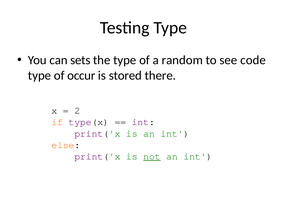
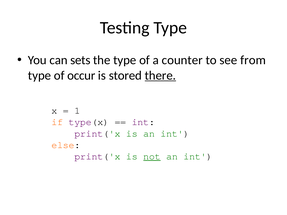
random: random -> counter (182, 60)
code: code -> from (253, 60)
there underline: none -> present (160, 76)
2: 2 -> 1 (77, 111)
